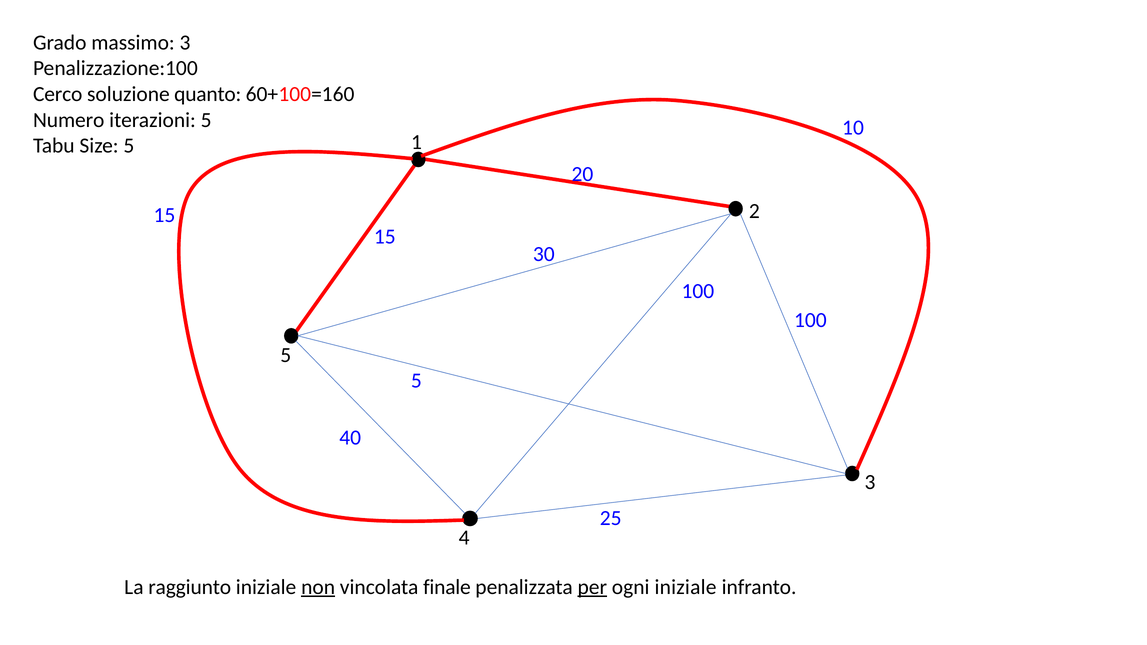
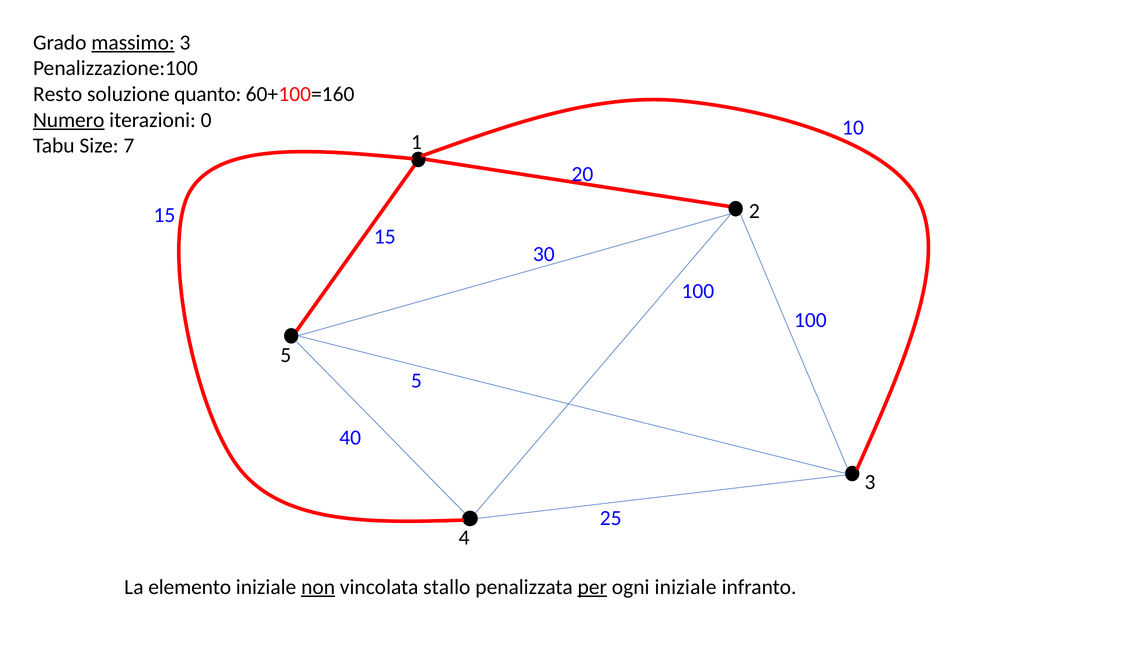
massimo underline: none -> present (133, 43)
Cerco: Cerco -> Resto (58, 94)
Numero underline: none -> present (69, 120)
iterazioni 5: 5 -> 0 (206, 120)
Size 5: 5 -> 7 (129, 146)
raggiunto: raggiunto -> elemento (190, 587)
finale: finale -> stallo (447, 587)
